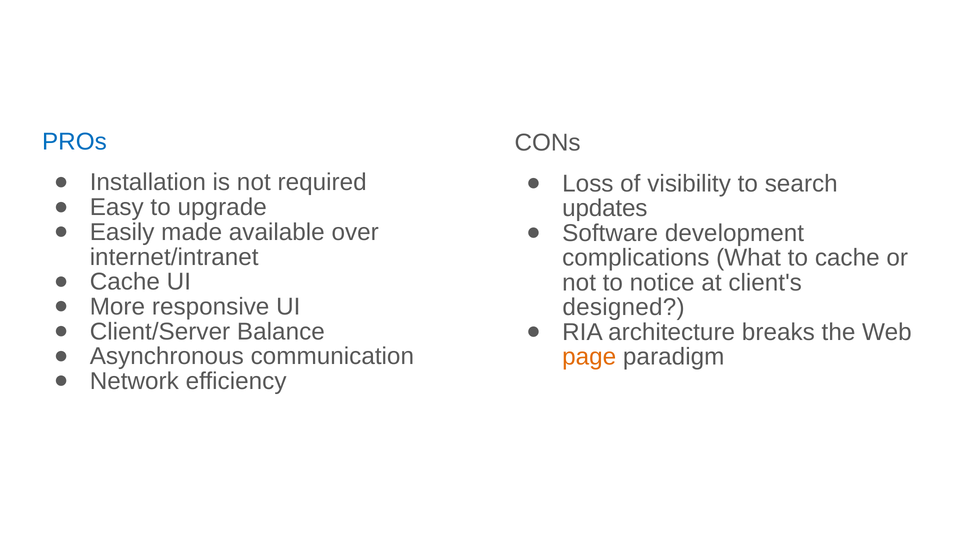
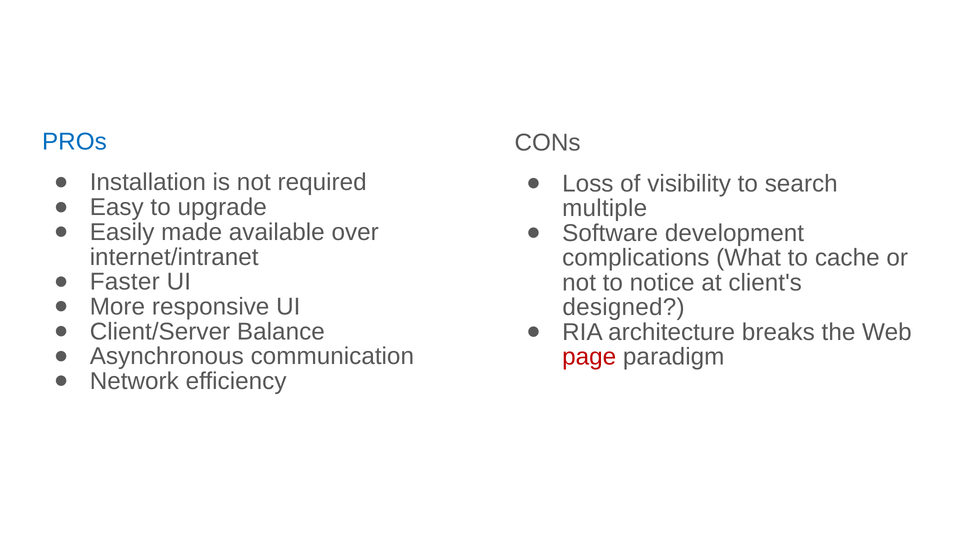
updates: updates -> multiple (605, 208)
Cache: Cache -> Faster (125, 282)
page colour: orange -> red (589, 357)
